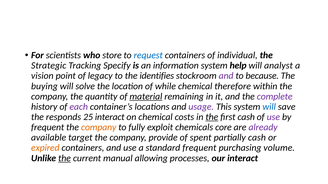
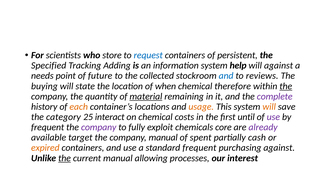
individual: individual -> persistent (237, 55)
Strategic: Strategic -> Specified (49, 66)
Specify: Specify -> Adding (117, 66)
will analyst: analyst -> against (279, 66)
vision: vision -> needs (42, 76)
legacy: legacy -> future (100, 76)
identifies: identifies -> collected (157, 76)
and colour: purple -> blue (226, 76)
because: because -> reviews (262, 76)
solve: solve -> state (85, 86)
while: while -> when (166, 86)
the underline: none -> present (286, 86)
each colour: purple -> orange (79, 107)
usage colour: purple -> orange (201, 107)
will colour: blue -> orange (269, 107)
responds: responds -> category (63, 117)
the underline: present -> none (212, 117)
first cash: cash -> until (246, 117)
company colour: orange -> purple (99, 128)
company provide: provide -> manual (163, 138)
purchasing volume: volume -> against (279, 148)
our interact: interact -> interest (243, 159)
